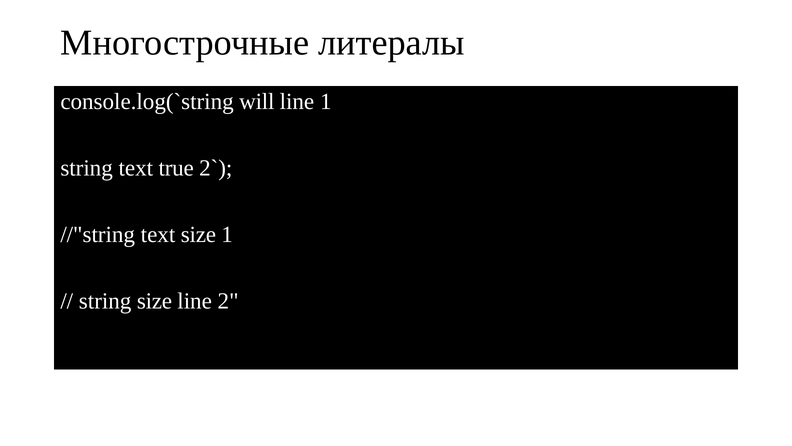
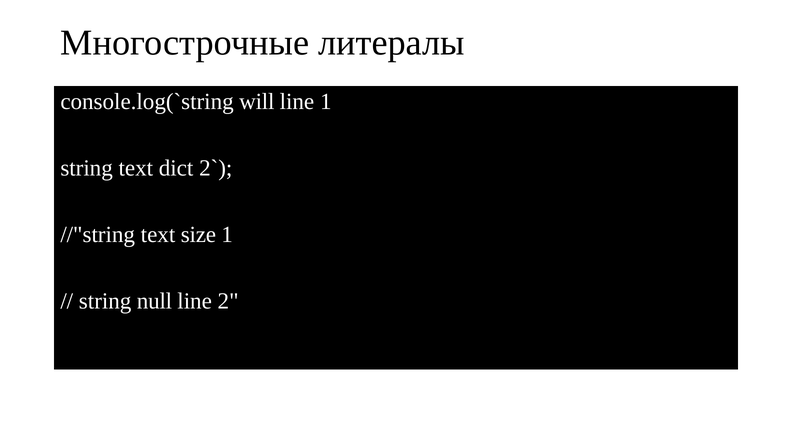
true: true -> dict (176, 168)
string size: size -> null (154, 301)
